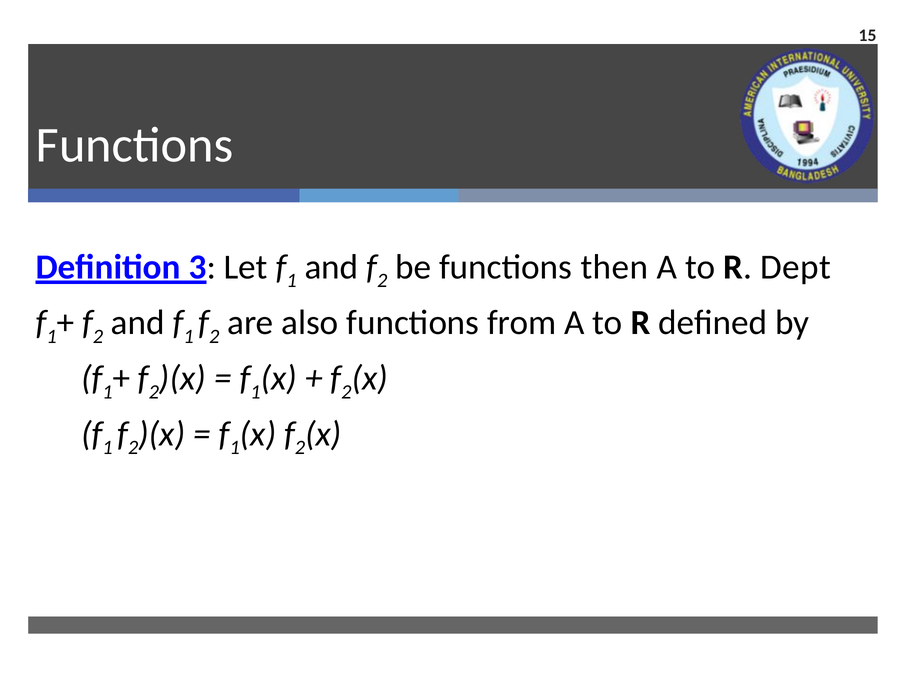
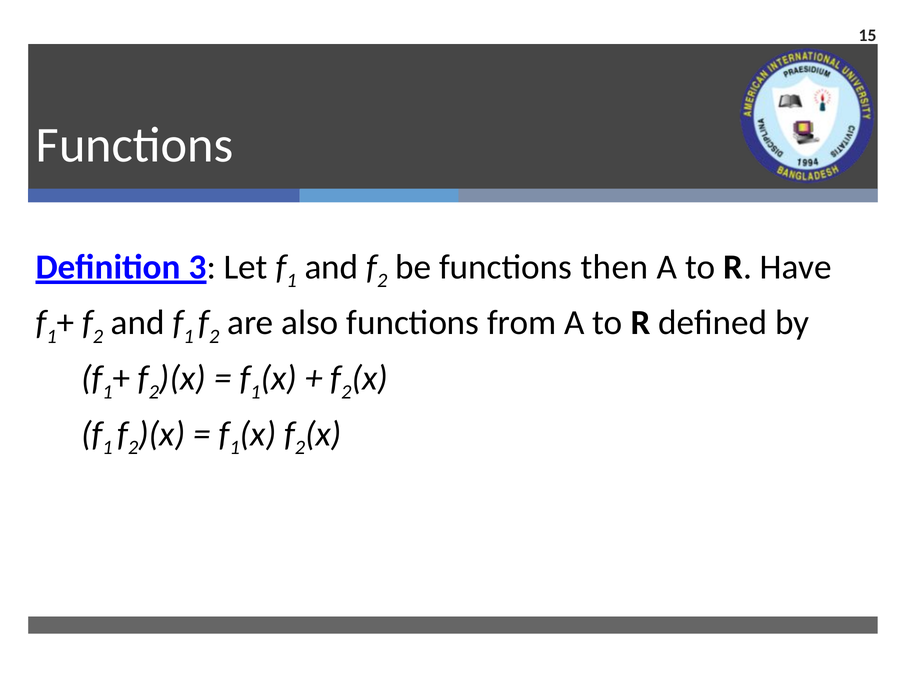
Dept: Dept -> Have (796, 267)
